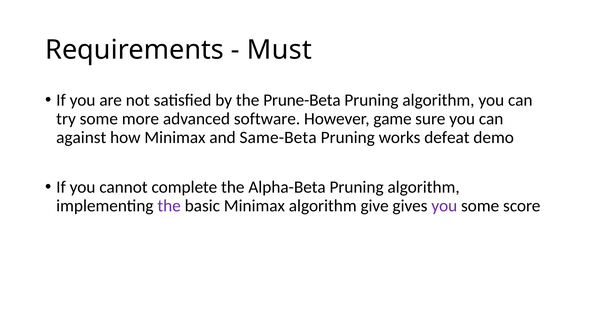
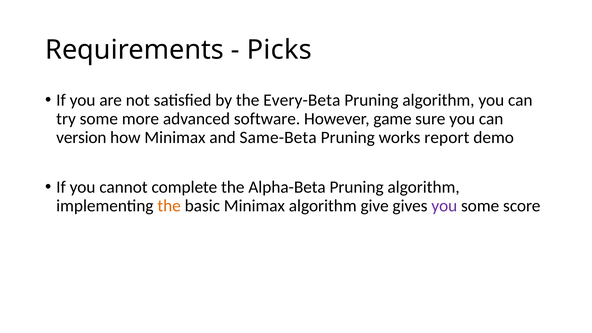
Must: Must -> Picks (279, 50)
Prune-Beta: Prune-Beta -> Every-Beta (302, 100)
against: against -> version (81, 137)
defeat: defeat -> report (447, 137)
the colour: purple -> orange (169, 206)
